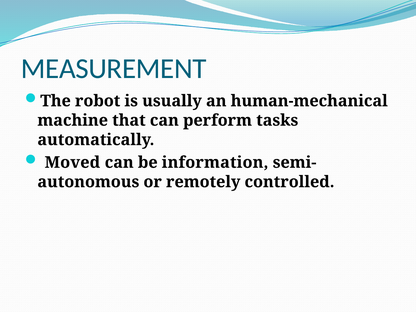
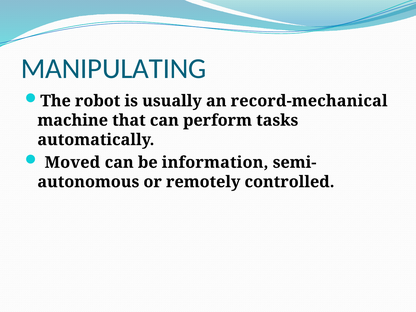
MEASUREMENT: MEASUREMENT -> MANIPULATING (114, 69)
human-mechanical: human-mechanical -> record-mechanical (309, 101)
